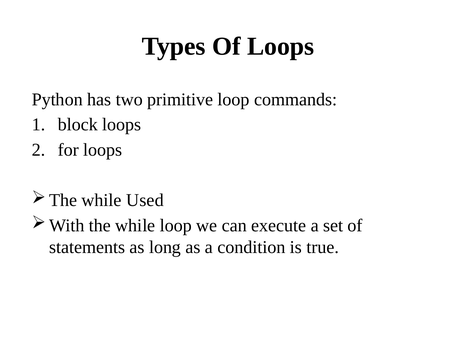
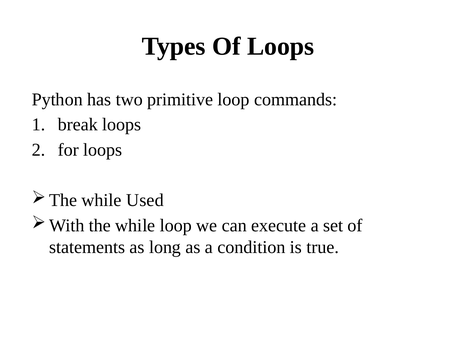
block: block -> break (78, 125)
